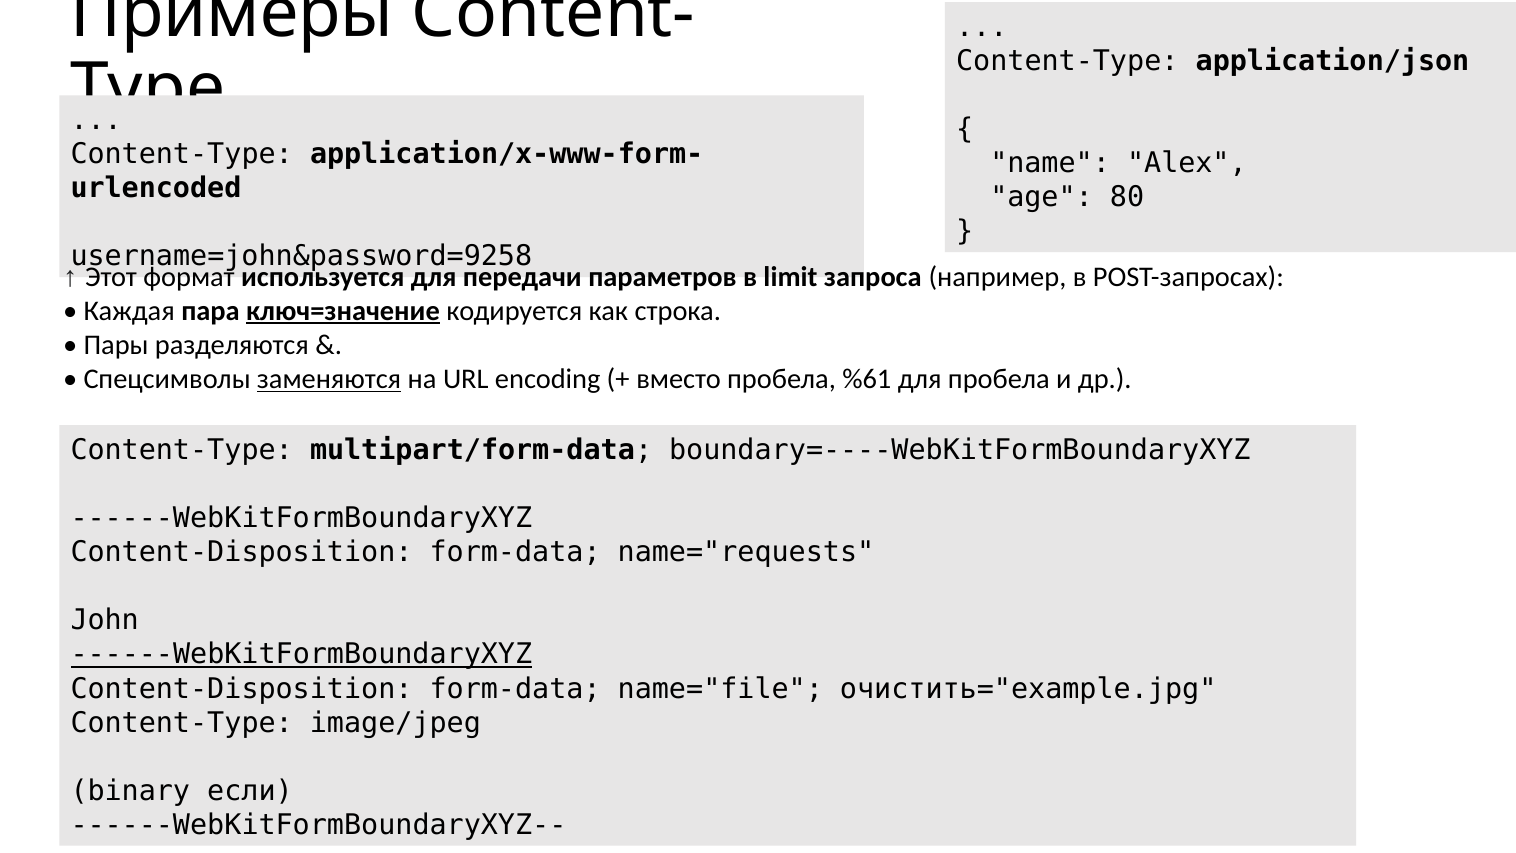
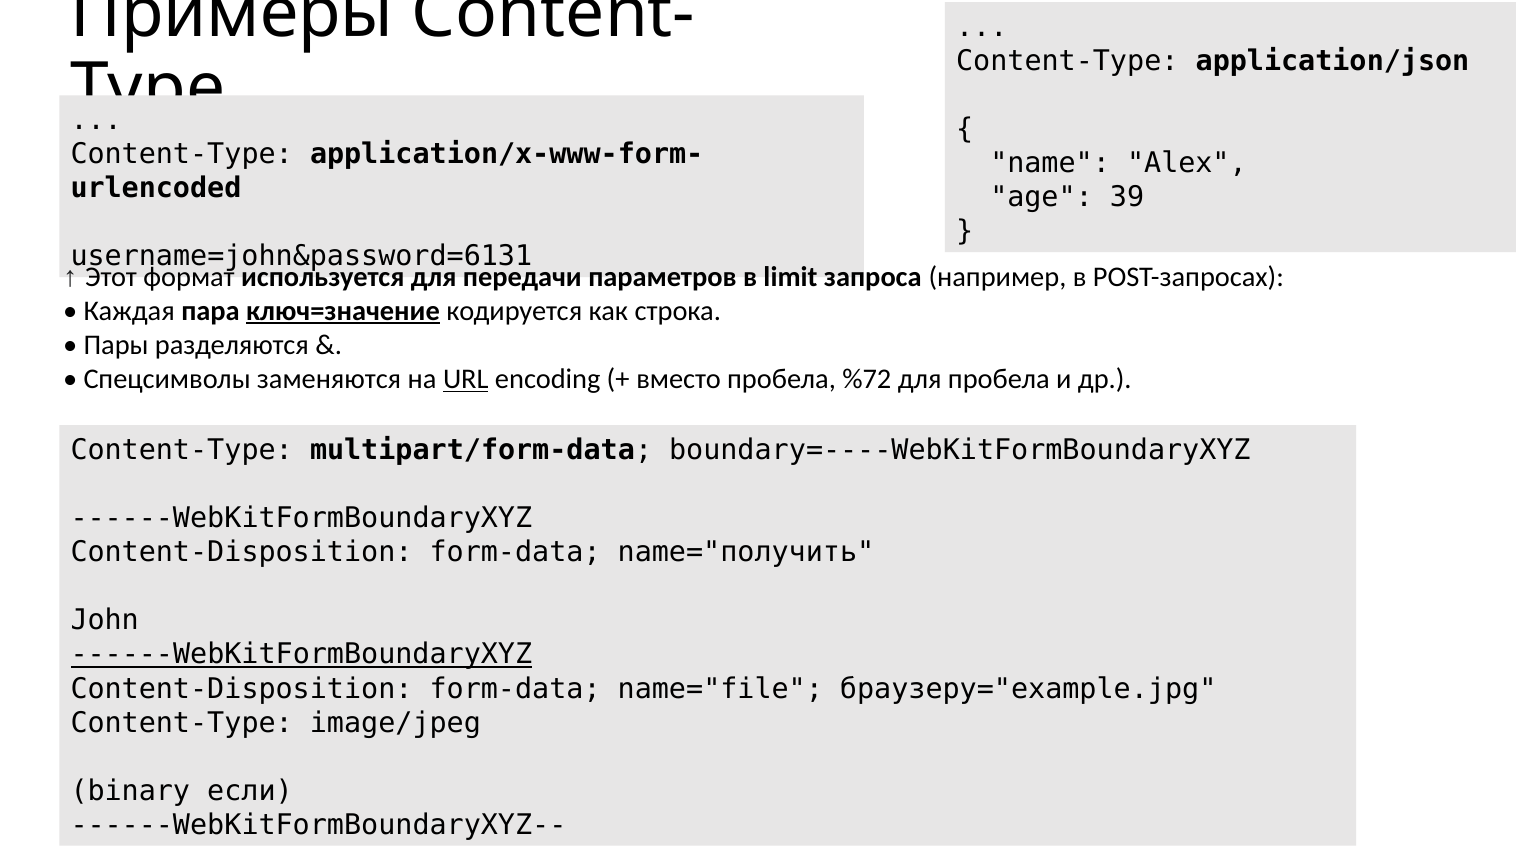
80: 80 -> 39 (1127, 197)
username=john&password=9258: username=john&password=9258 -> username=john&password=6131 (301, 256)
заменяются underline: present -> none (329, 379)
URL underline: none -> present (466, 379)
%61: %61 -> %72 (867, 379)
name="requests: name="requests -> name="получить (746, 552)
очистить="example.jpg: очистить="example.jpg -> браузеру="example.jpg (1028, 688)
